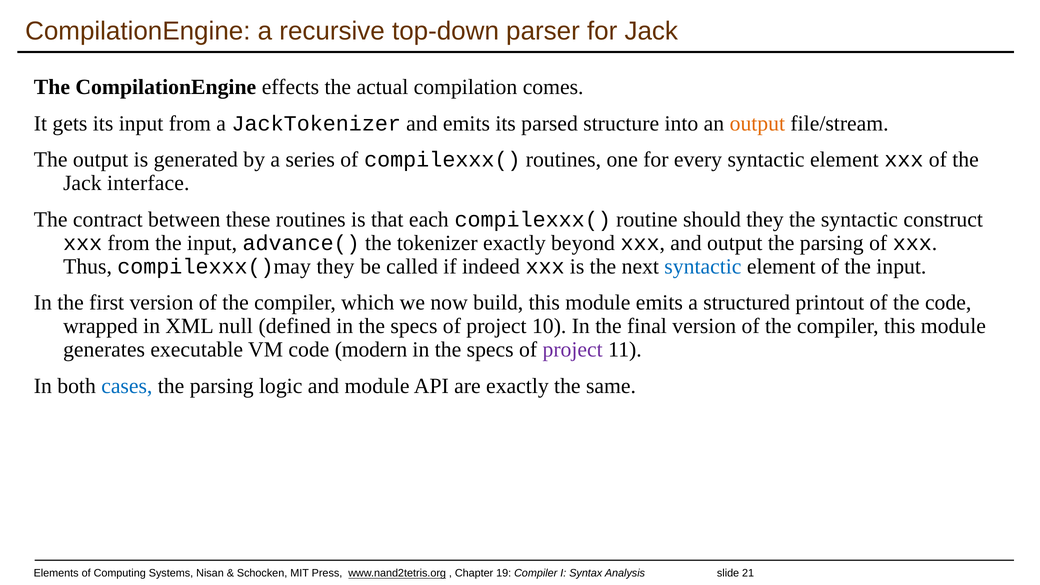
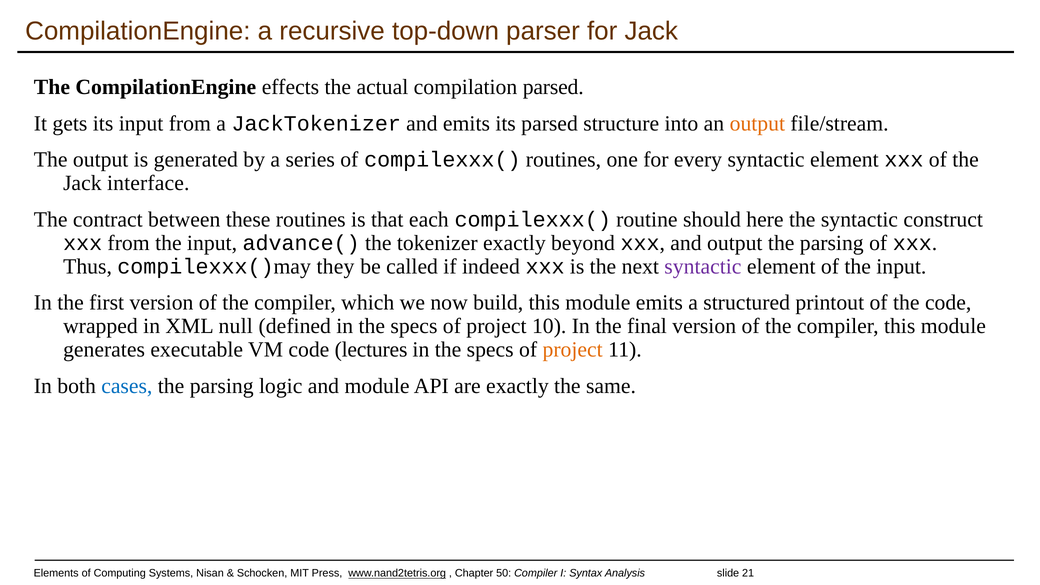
compilation comes: comes -> parsed (553, 87)
should they: they -> here (765, 220)
syntactic colour: blue -> purple (703, 266)
modern: modern -> lectures (371, 350)
project colour: purple -> orange (573, 350)
19: 19 -> 50 (504, 573)
